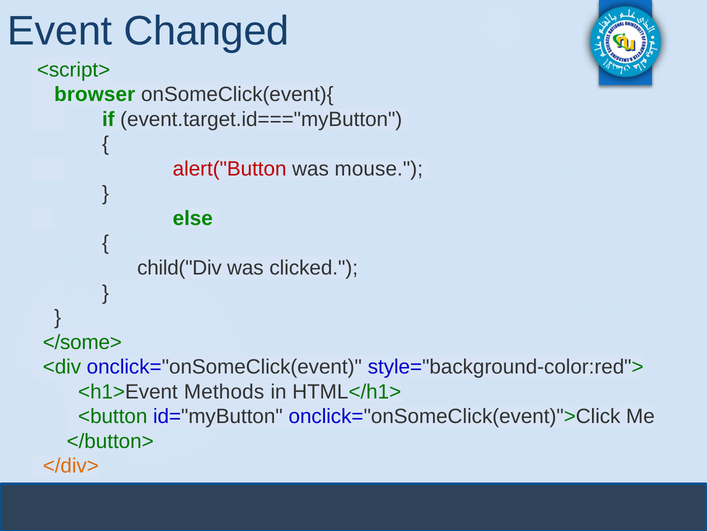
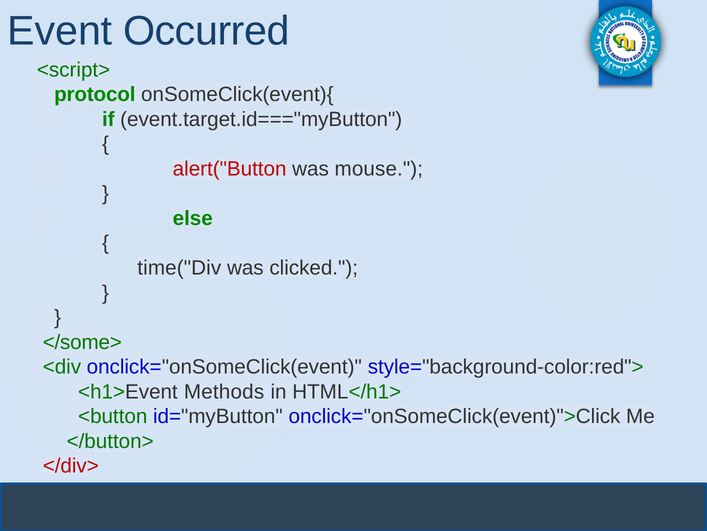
Changed: Changed -> Occurred (206, 31)
browser: browser -> protocol (95, 94)
child("Div: child("Div -> time("Div (179, 268)
</div> colour: orange -> red (71, 466)
